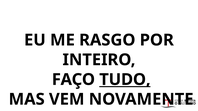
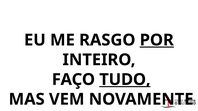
POR underline: none -> present (157, 40)
